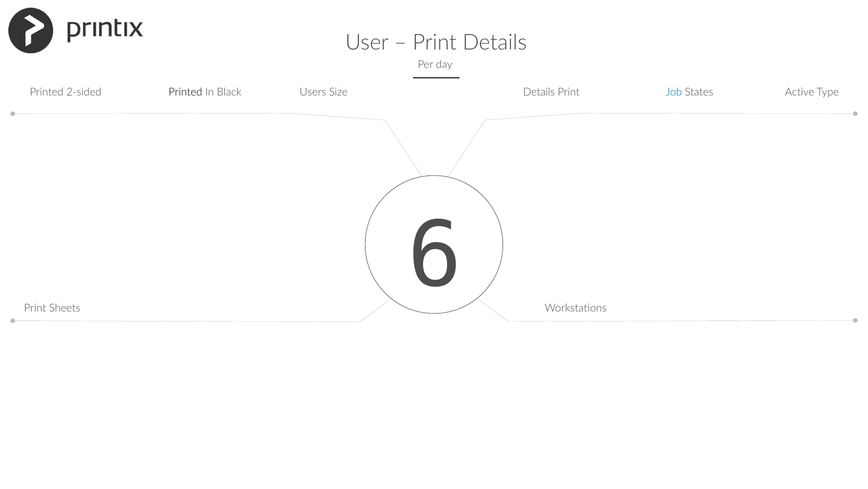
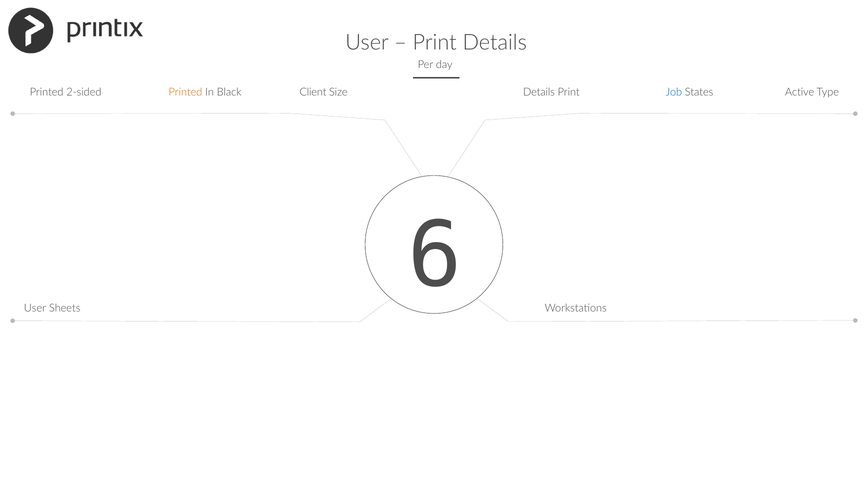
Printed colour: black -> orange (185, 92)
Users: Users -> Client (313, 92)
Print: Print -> User (35, 308)
